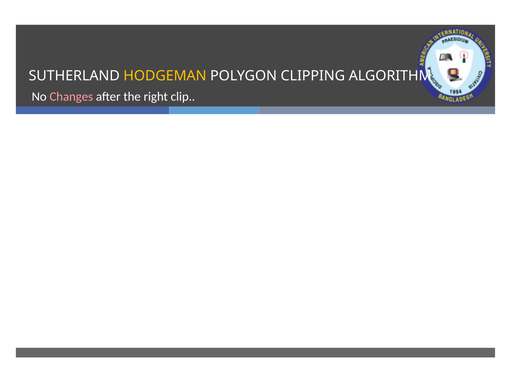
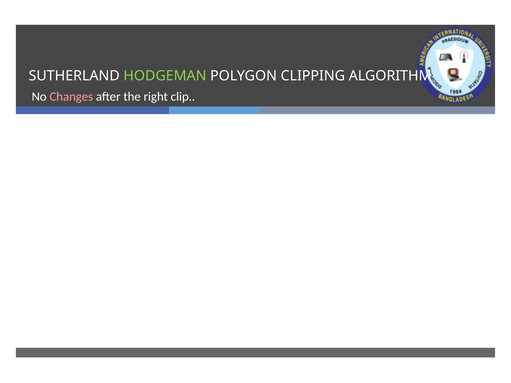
HODGEMAN colour: yellow -> light green (165, 76)
